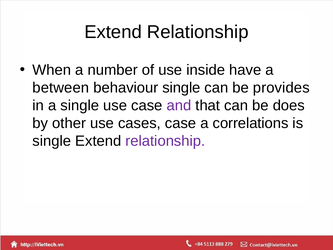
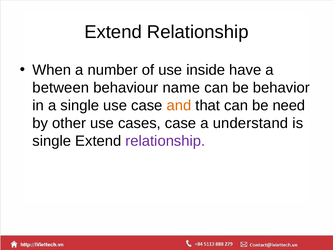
behaviour single: single -> name (181, 88)
provides: provides -> behavior (281, 88)
and colour: purple -> orange (179, 105)
does: does -> need (289, 105)
correlations: correlations -> understand (250, 123)
